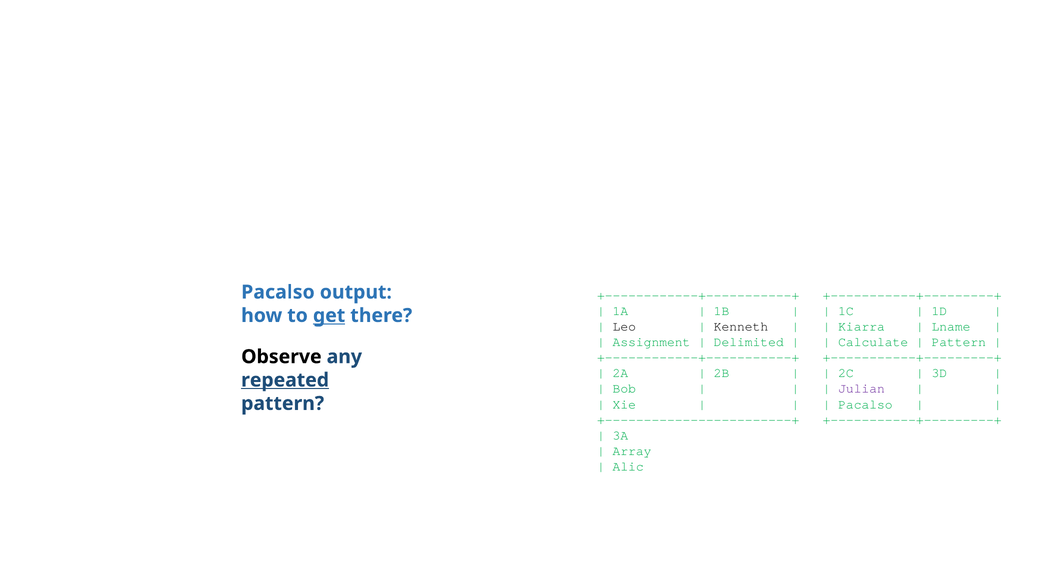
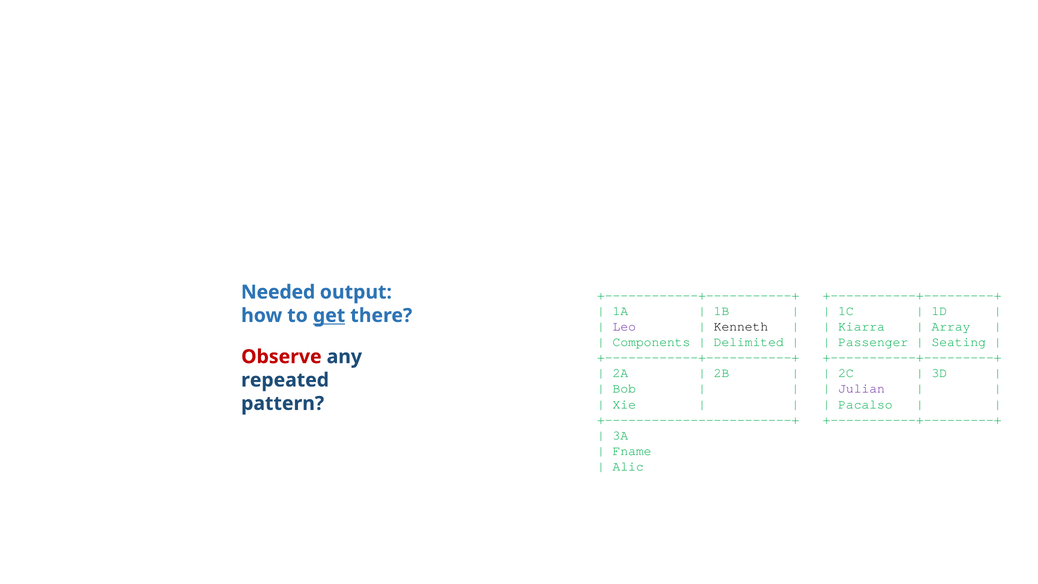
Pacalso: Pacalso -> Needed (278, 292)
Leo colour: black -> purple (624, 326)
Lname: Lname -> Array (951, 326)
Assignment: Assignment -> Components (652, 342)
Calculate: Calculate -> Passenger (873, 342)
Pattern: Pattern -> Seating (959, 342)
Observe colour: black -> red (281, 357)
repeated underline: present -> none (285, 380)
Array: Array -> Fname (632, 451)
